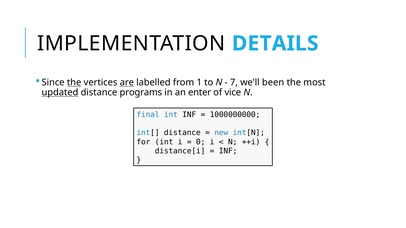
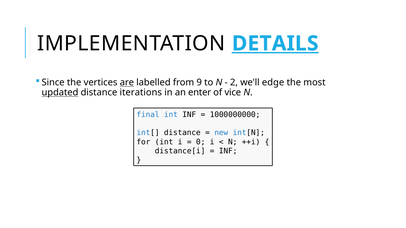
DETAILS underline: none -> present (275, 44)
the underline: present -> none (74, 83)
1: 1 -> 9 (199, 83)
7: 7 -> 2 (234, 83)
been: been -> edge (273, 83)
programs: programs -> iterations (141, 93)
